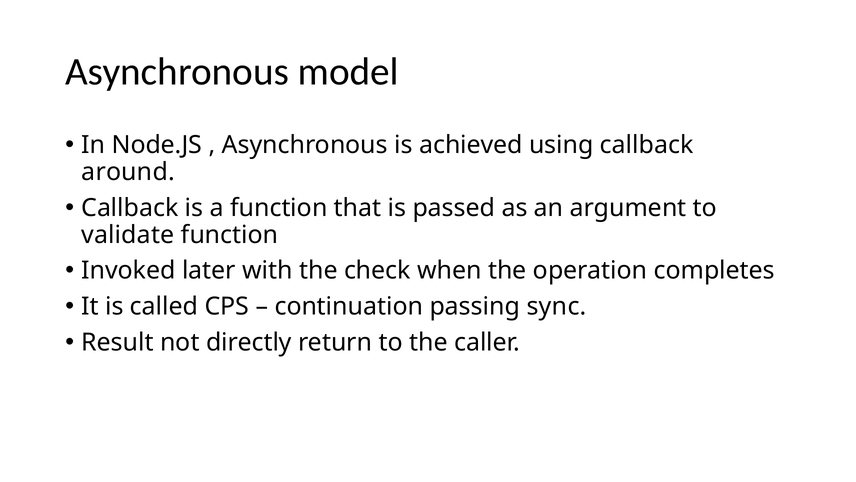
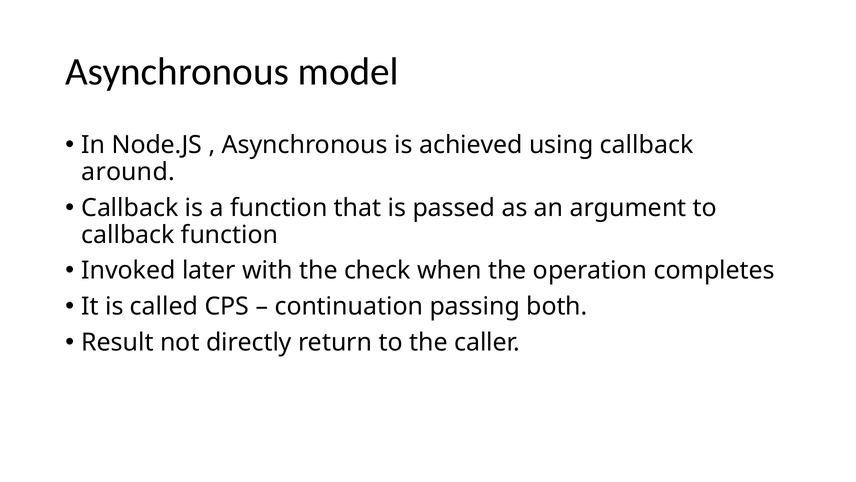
validate: validate -> callback (128, 235)
sync: sync -> both (557, 306)
